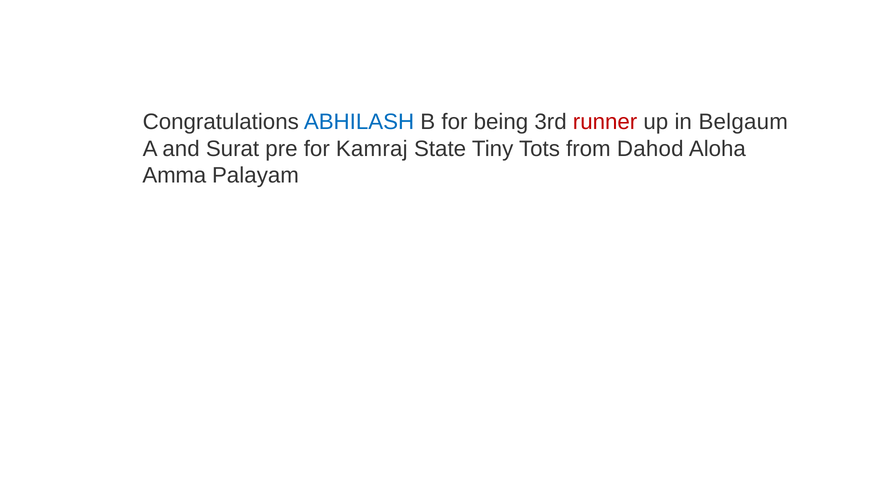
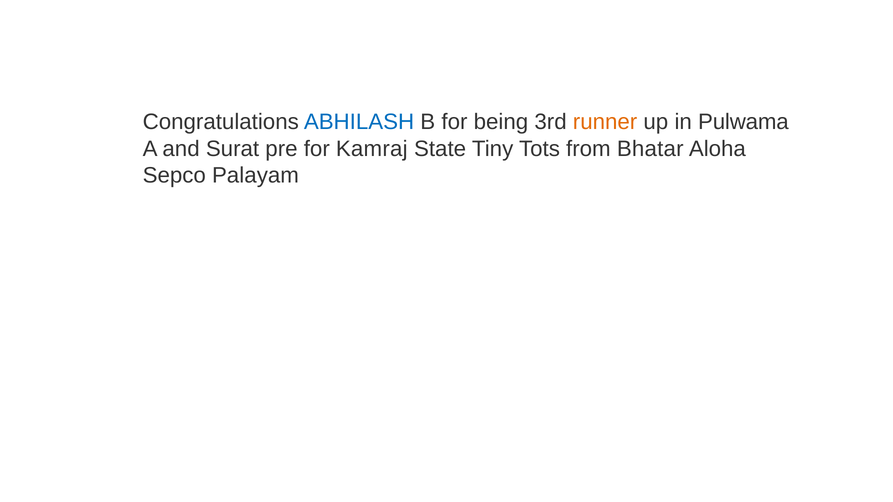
runner colour: red -> orange (605, 122)
Belgaum: Belgaum -> Pulwama (743, 122)
Dahod: Dahod -> Bhatar (650, 149)
Amma: Amma -> Sepco (174, 176)
